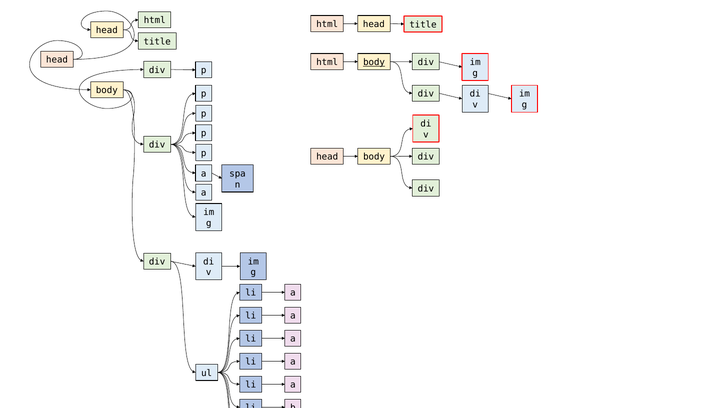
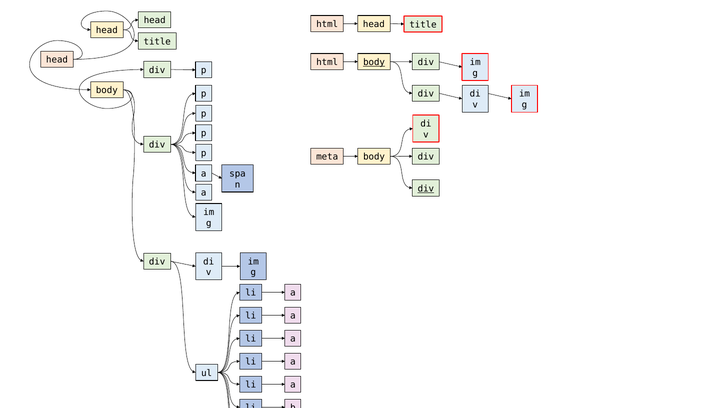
html: html -> head (155, 20)
head: head -> meta (327, 157)
div underline: none -> present (426, 189)
